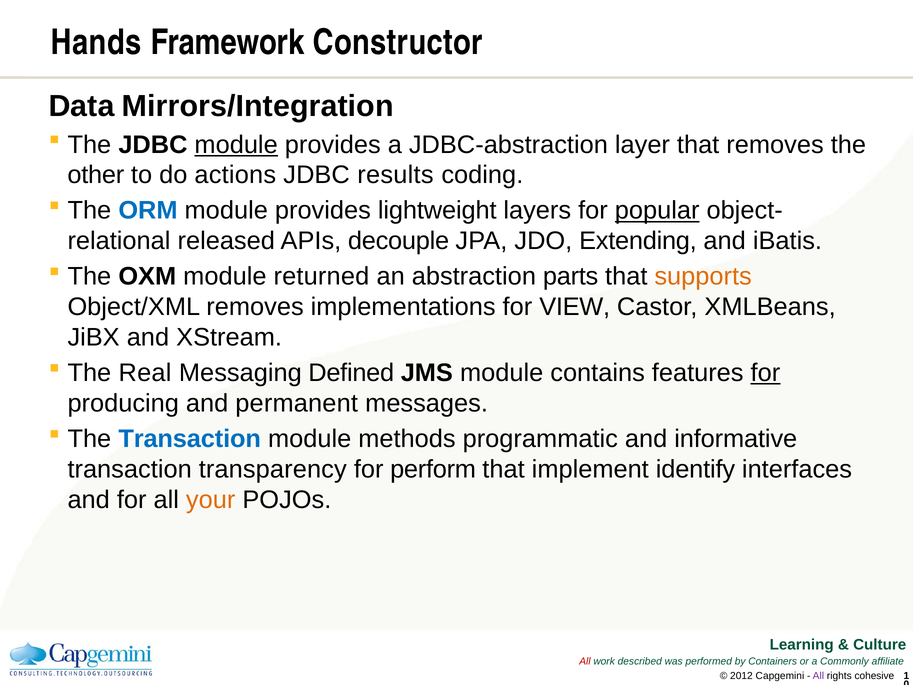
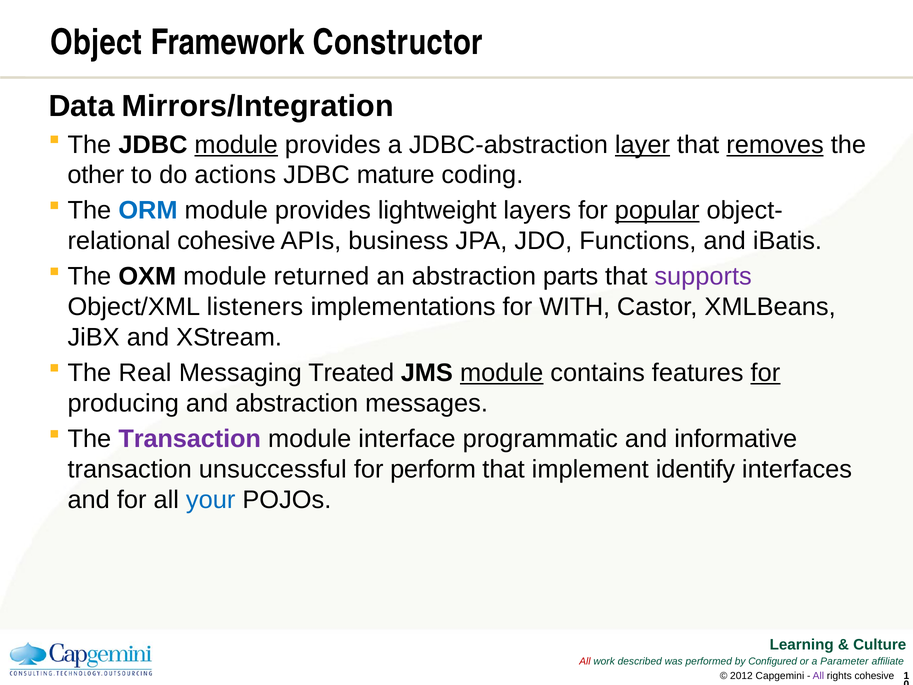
Hands: Hands -> Object (96, 43)
layer underline: none -> present (642, 145)
removes underline: none -> present (775, 145)
results: results -> mature (396, 175)
released: released -> cohesive (226, 241)
decouple: decouple -> business (398, 241)
Extending: Extending -> Functions (638, 241)
supports colour: orange -> purple (703, 276)
Object/XML removes: removes -> listeners (255, 307)
VIEW: VIEW -> WITH (575, 307)
Defined: Defined -> Treated (351, 373)
module underline: none -> present (502, 373)
and permanent: permanent -> abstraction (297, 403)
Transaction colour: blue -> purple (190, 439)
methods: methods -> interface (407, 439)
transparency: transparency -> unsuccessful (273, 469)
your colour: orange -> blue (211, 500)
Containers: Containers -> Configured (773, 661)
Commonly: Commonly -> Parameter (844, 661)
